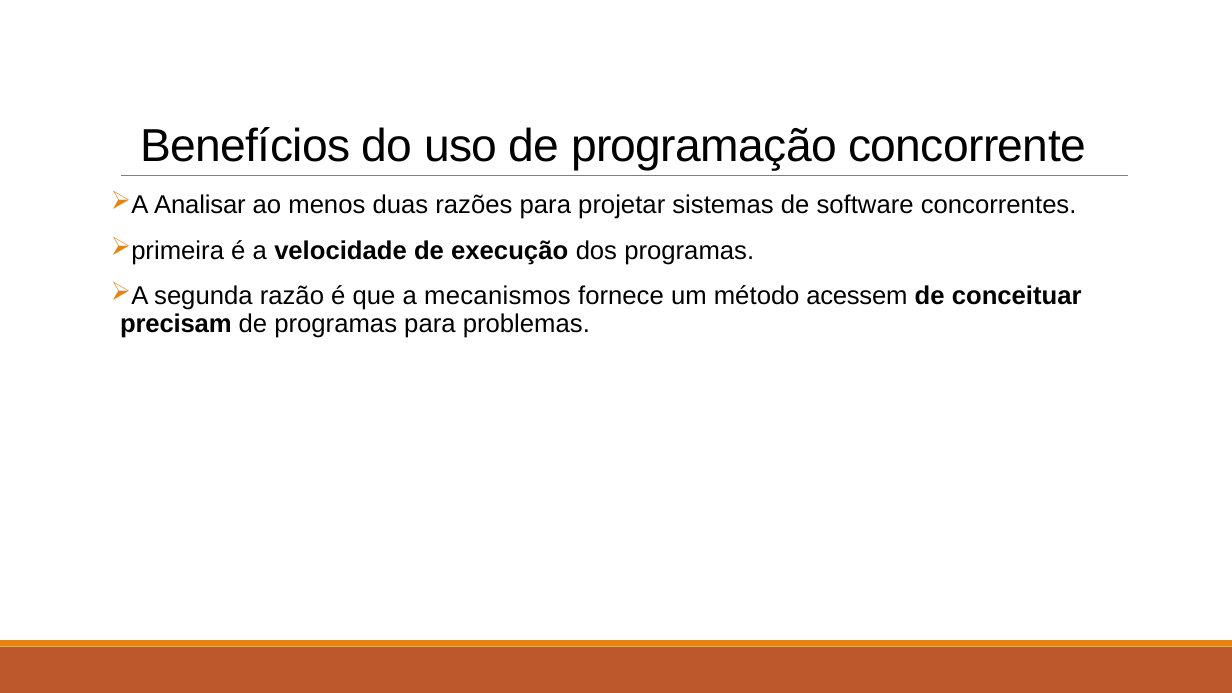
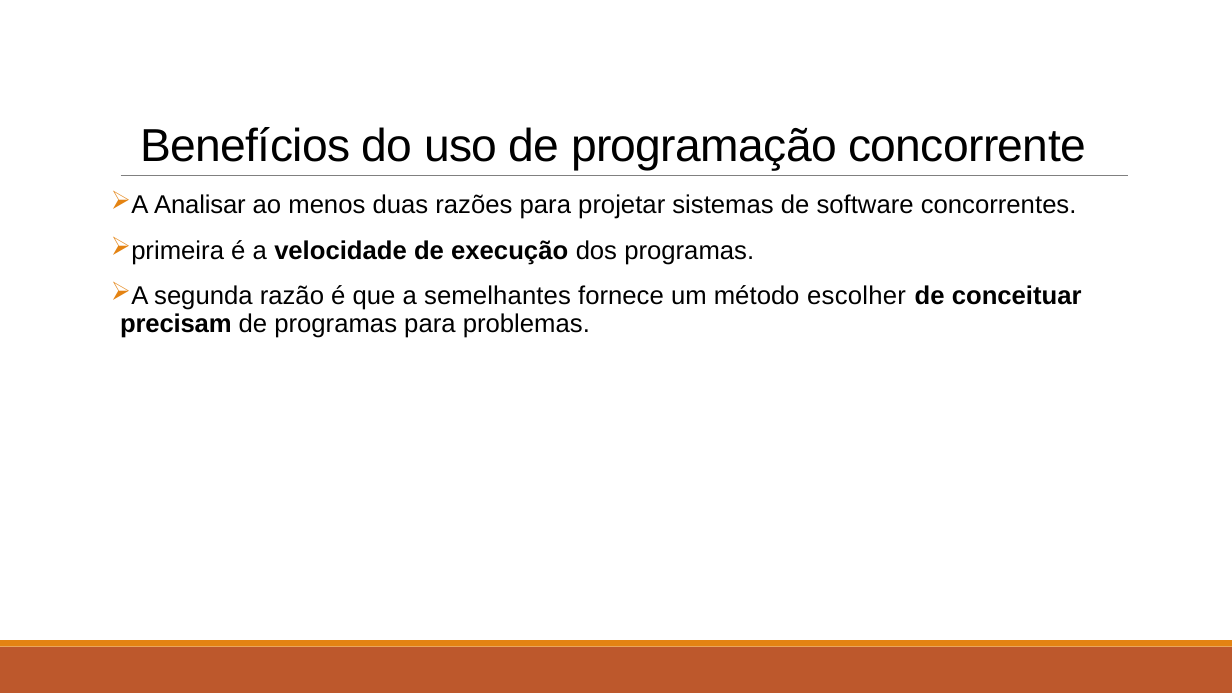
mecanismos: mecanismos -> semelhantes (497, 296)
acessem: acessem -> escolher (857, 296)
